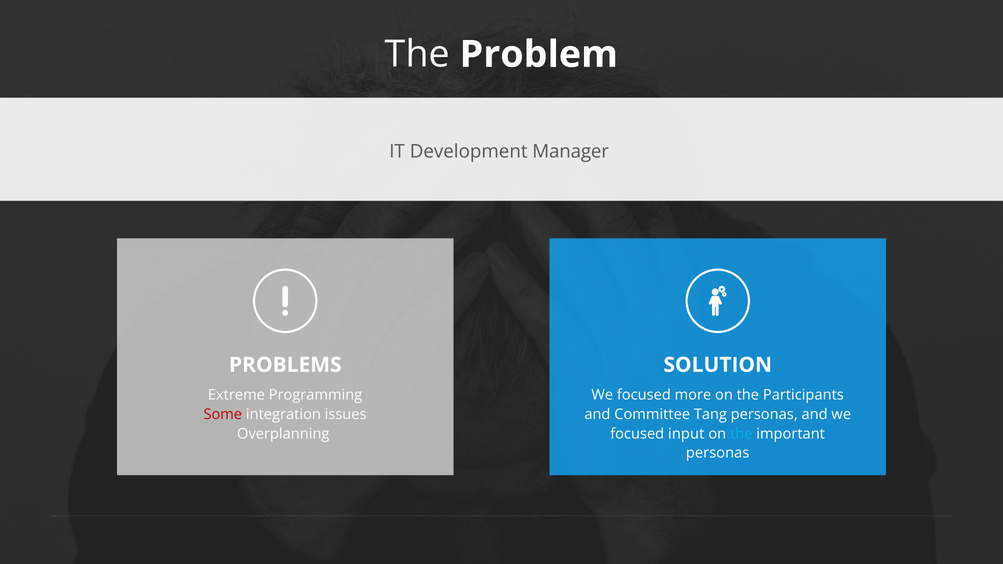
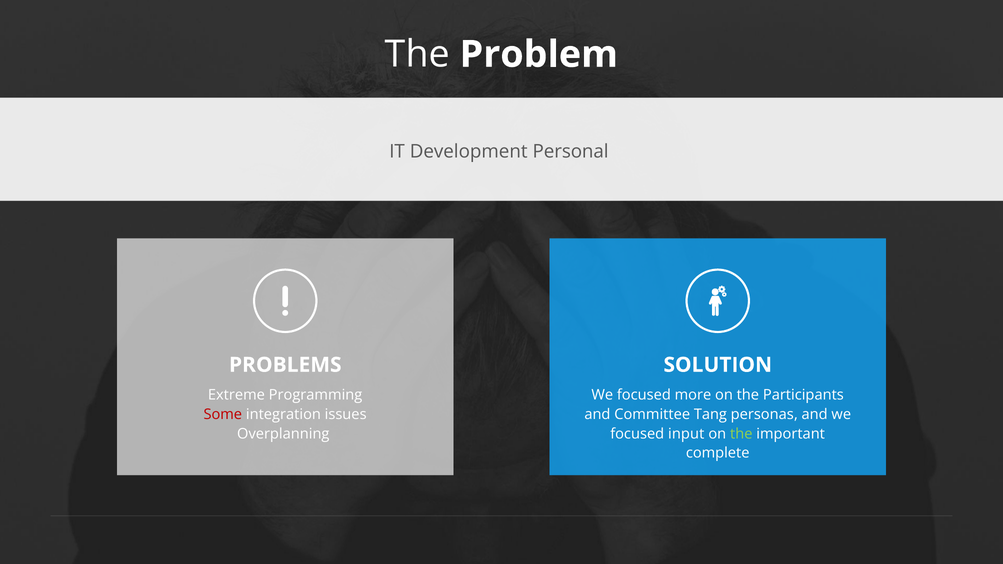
Manager: Manager -> Personal (571, 152)
the colour: light blue -> light green (741, 434)
personas: personas -> complete (718, 453)
